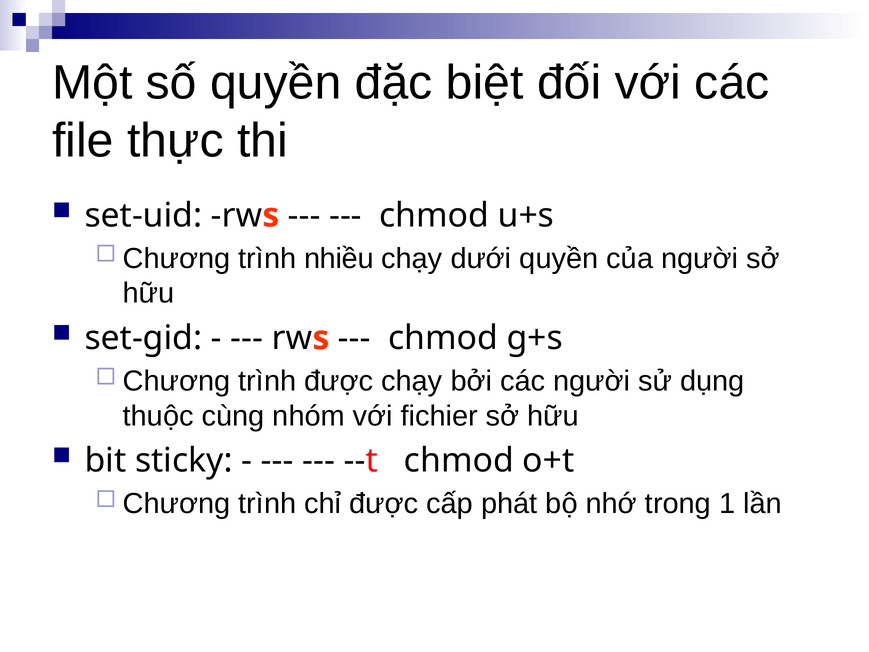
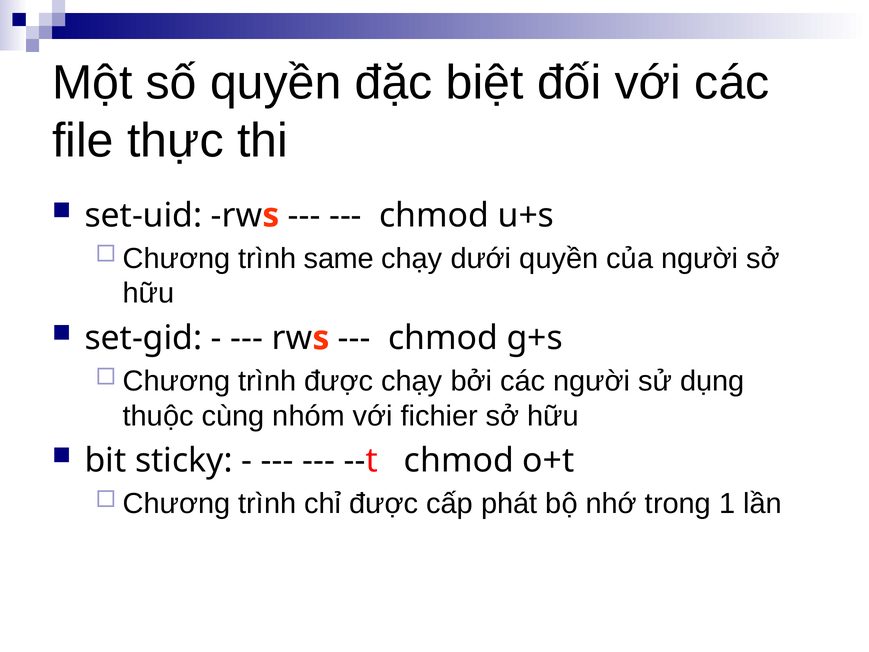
nhiều: nhiều -> same (339, 258)
